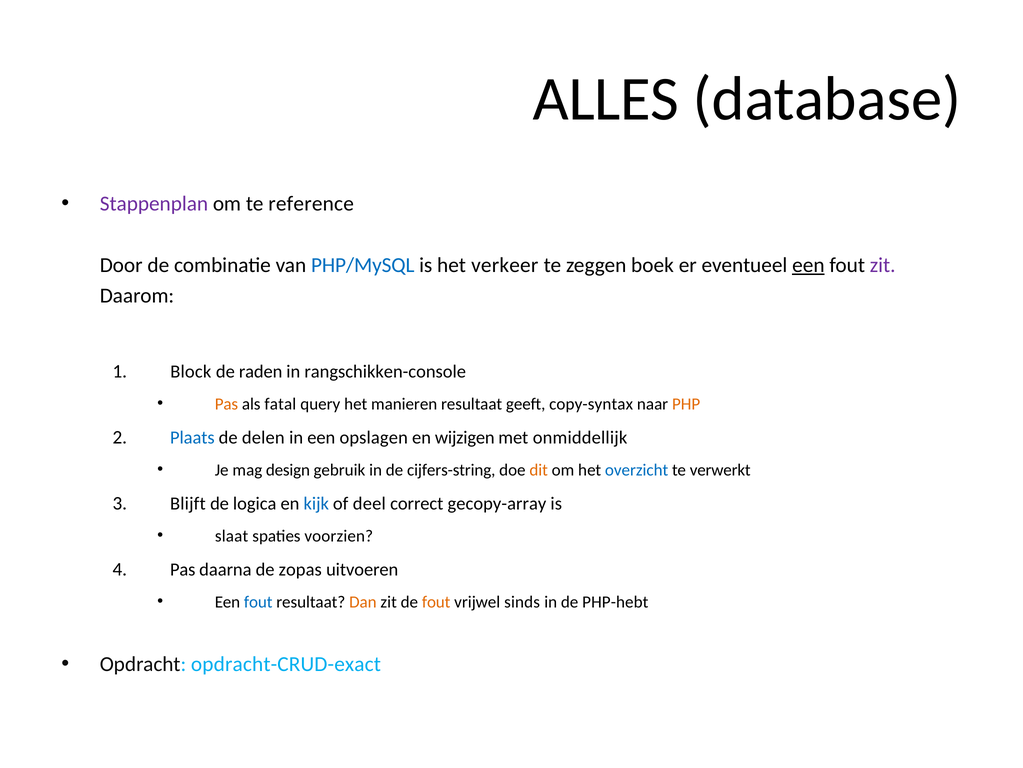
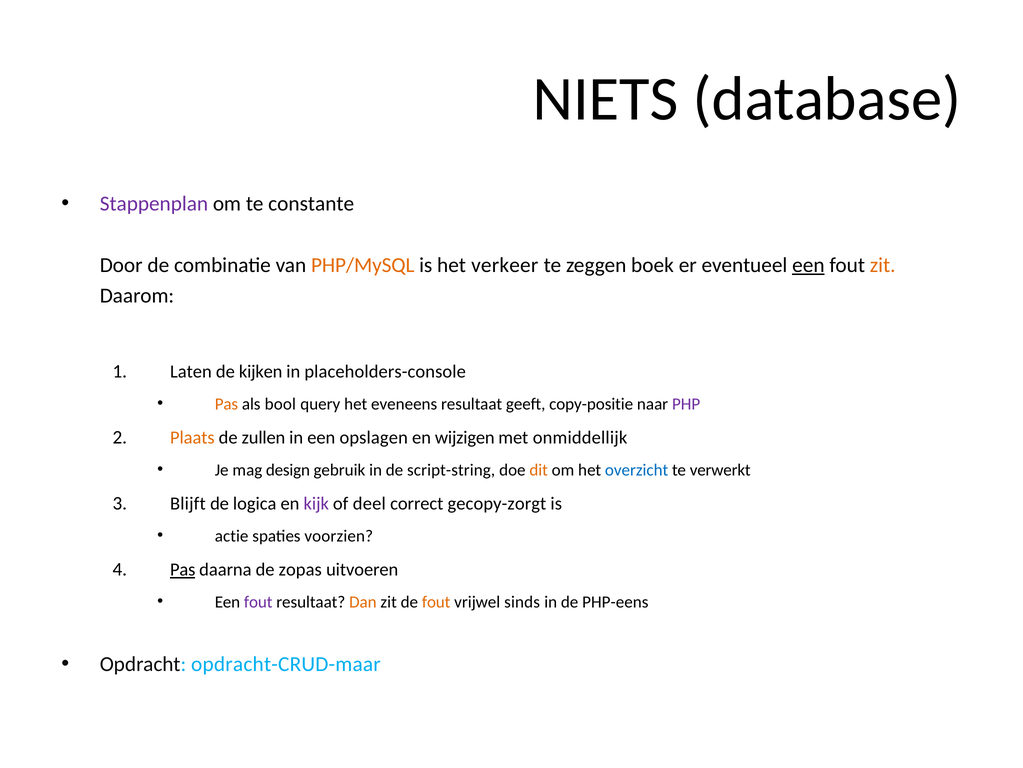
ALLES: ALLES -> NIETS (606, 99)
reference: reference -> constante (311, 204)
PHP/MySQL colour: blue -> orange (363, 265)
zit colour: purple -> orange (883, 265)
Block: Block -> Laten (191, 371)
raden: raden -> kijken (261, 371)
rangschikken-console: rangschikken-console -> placeholders-console (385, 371)
fatal: fatal -> bool (280, 404)
manieren: manieren -> eveneens (404, 404)
copy-syntax: copy-syntax -> copy-positie (591, 404)
PHP colour: orange -> purple (686, 404)
Plaats colour: blue -> orange (192, 437)
delen: delen -> zullen (263, 437)
cijfers-string: cijfers-string -> script-string (451, 470)
kijk colour: blue -> purple (316, 503)
gecopy-array: gecopy-array -> gecopy-zorgt (497, 503)
slaat: slaat -> actie (232, 535)
Pas underline: none -> present (183, 569)
fout colour: blue -> purple (258, 601)
PHP-hebt: PHP-hebt -> PHP-eens (615, 601)
opdracht-CRUD-exact: opdracht-CRUD-exact -> opdracht-CRUD-maar (286, 663)
